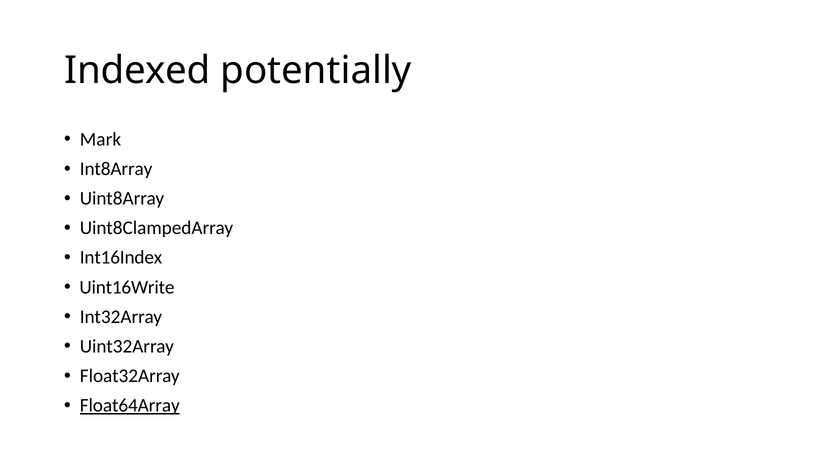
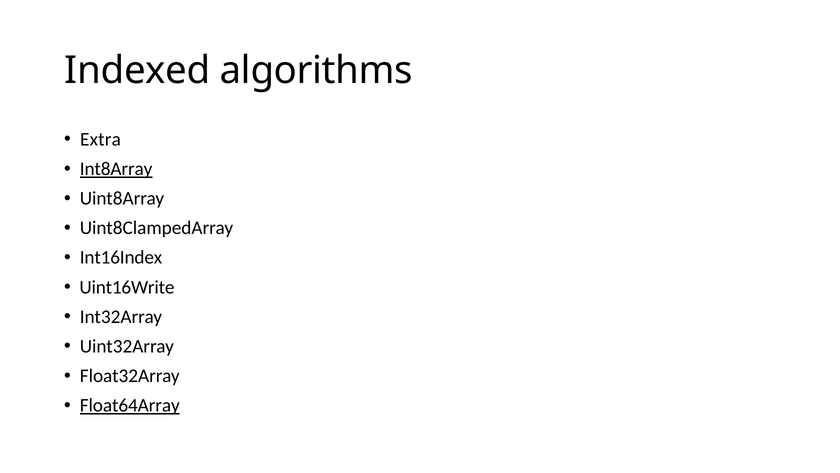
potentially: potentially -> algorithms (316, 71)
Mark: Mark -> Extra (100, 139)
Int8Array underline: none -> present (116, 169)
